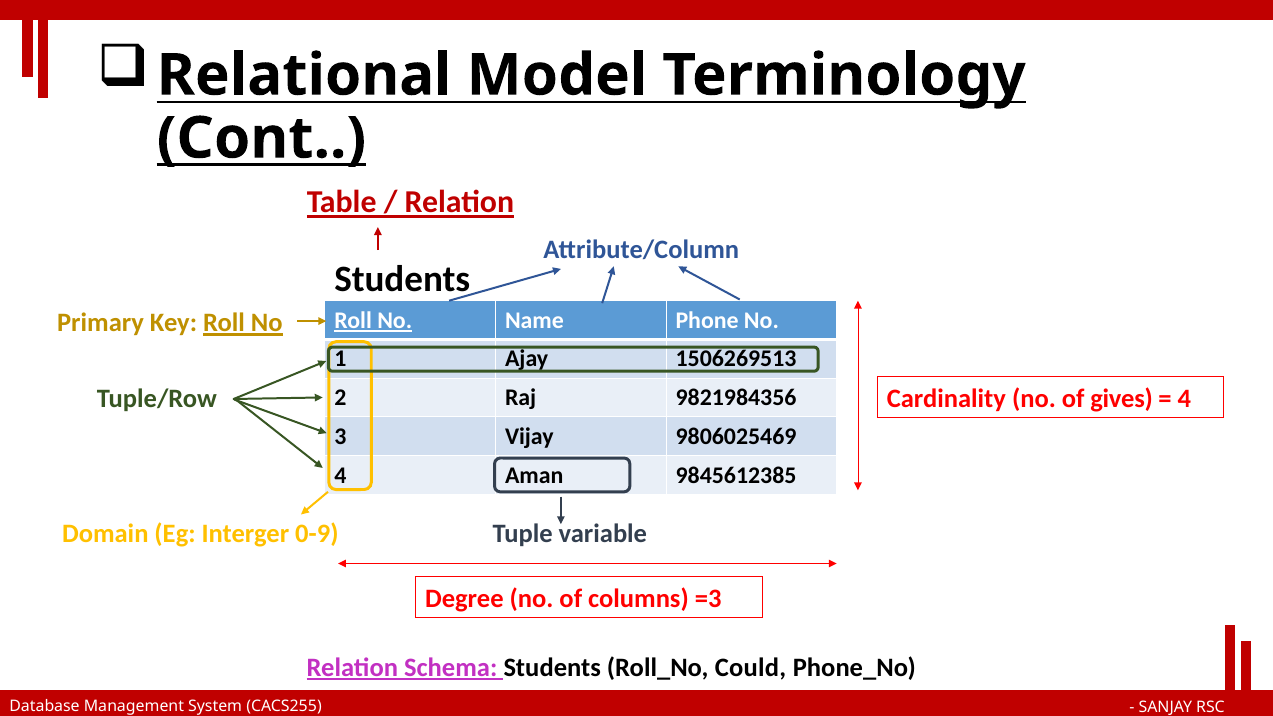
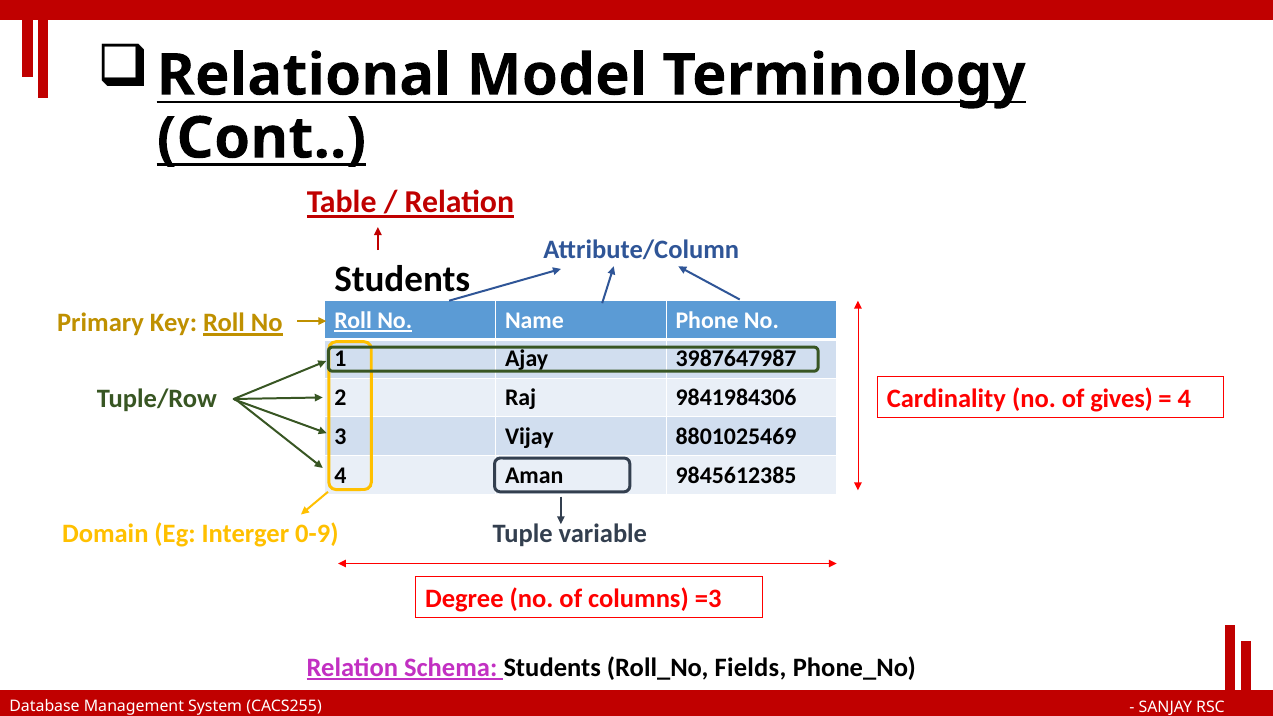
1506269513: 1506269513 -> 3987647987 (736, 359)
9821984356: 9821984356 -> 9841984306 (736, 398)
9806025469: 9806025469 -> 8801025469 (736, 436)
Could: Could -> Fields (751, 668)
